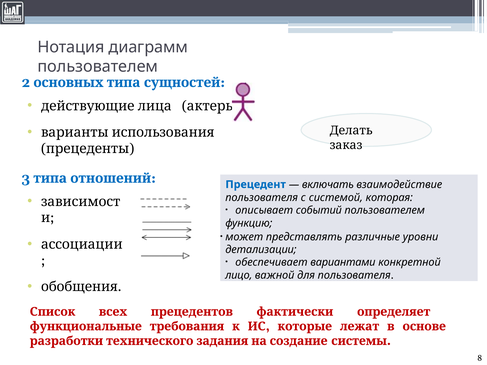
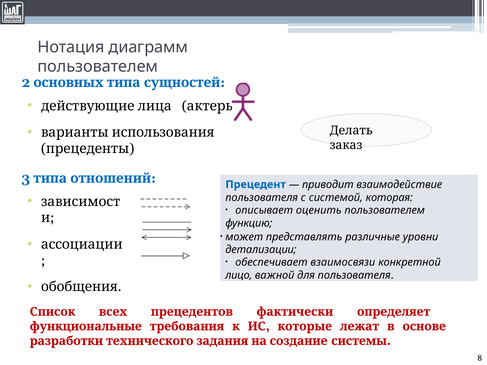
включать: включать -> приводит (328, 185)
событий: событий -> оценить (319, 211)
вариантами: вариантами -> взаимосвязи (343, 262)
